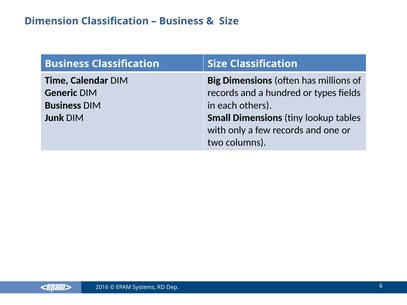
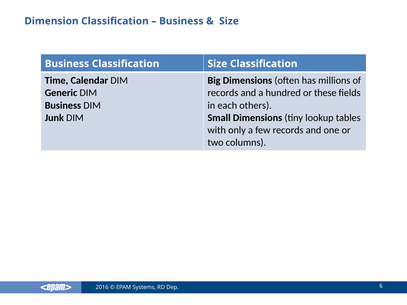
types: types -> these (325, 93)
